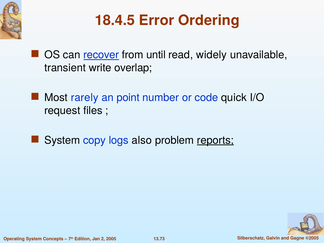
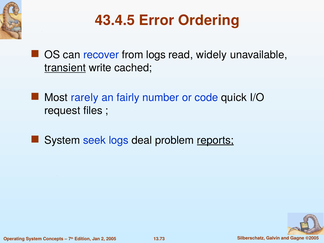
18.4.5: 18.4.5 -> 43.4.5 (115, 20)
recover underline: present -> none (101, 55)
from until: until -> logs (156, 55)
transient underline: none -> present (65, 68)
overlap: overlap -> cached (133, 68)
point: point -> fairly (128, 98)
copy: copy -> seek (94, 140)
also: also -> deal (142, 140)
